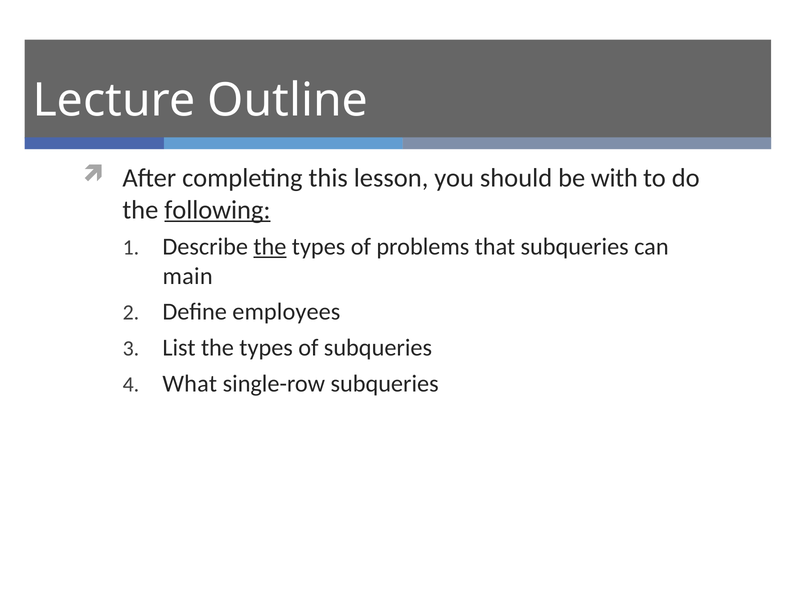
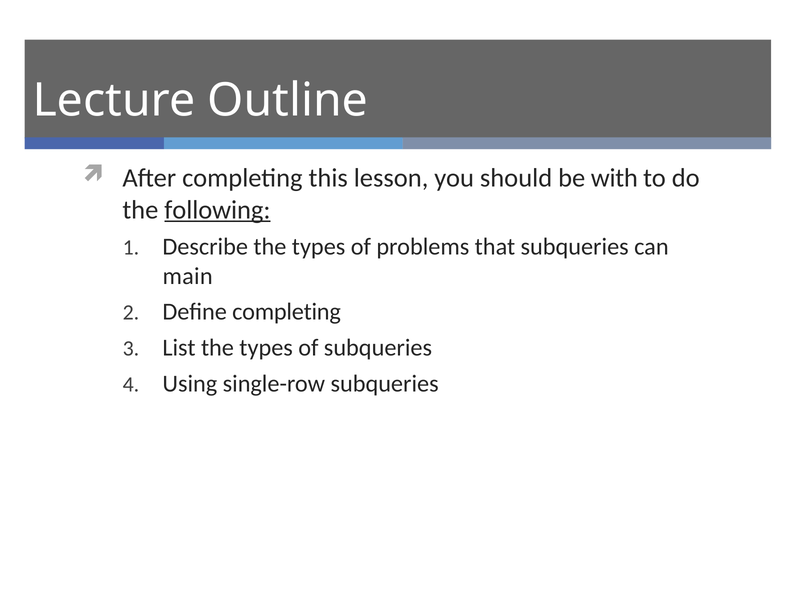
the underline: present -> none (270, 247)
Define employees: employees -> completing (287, 312)
What: What -> Using (190, 384)
